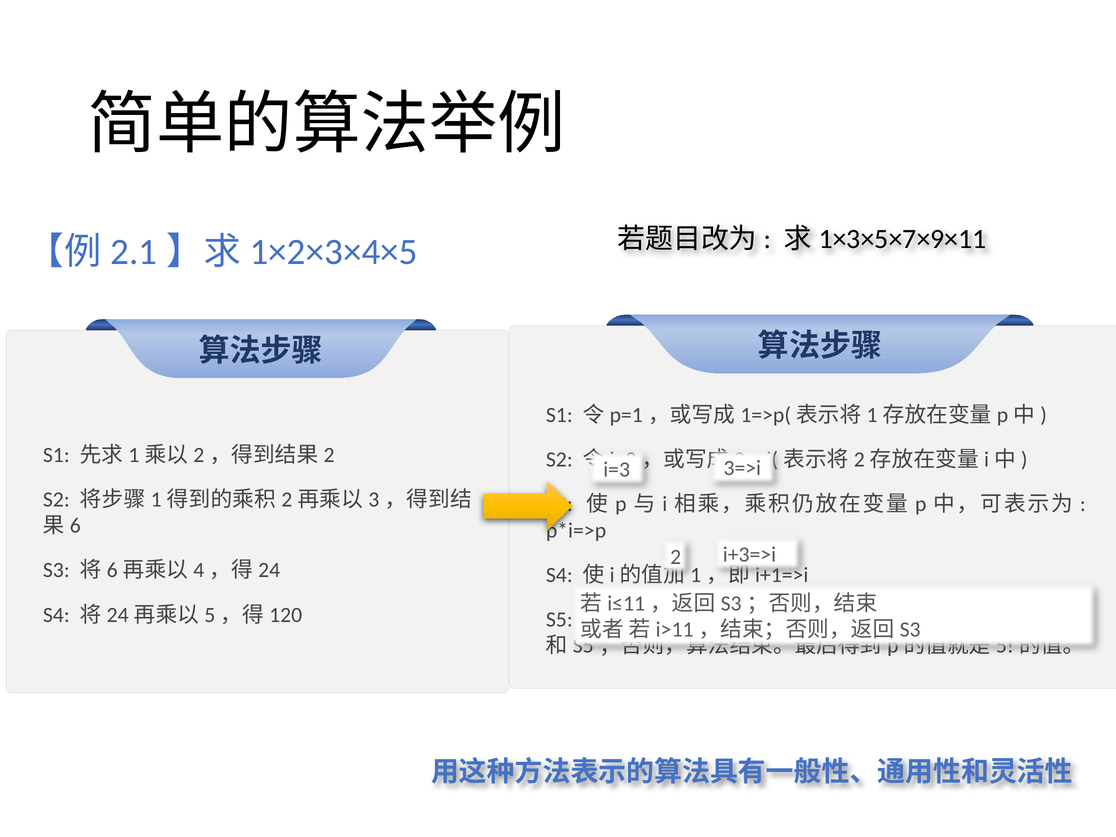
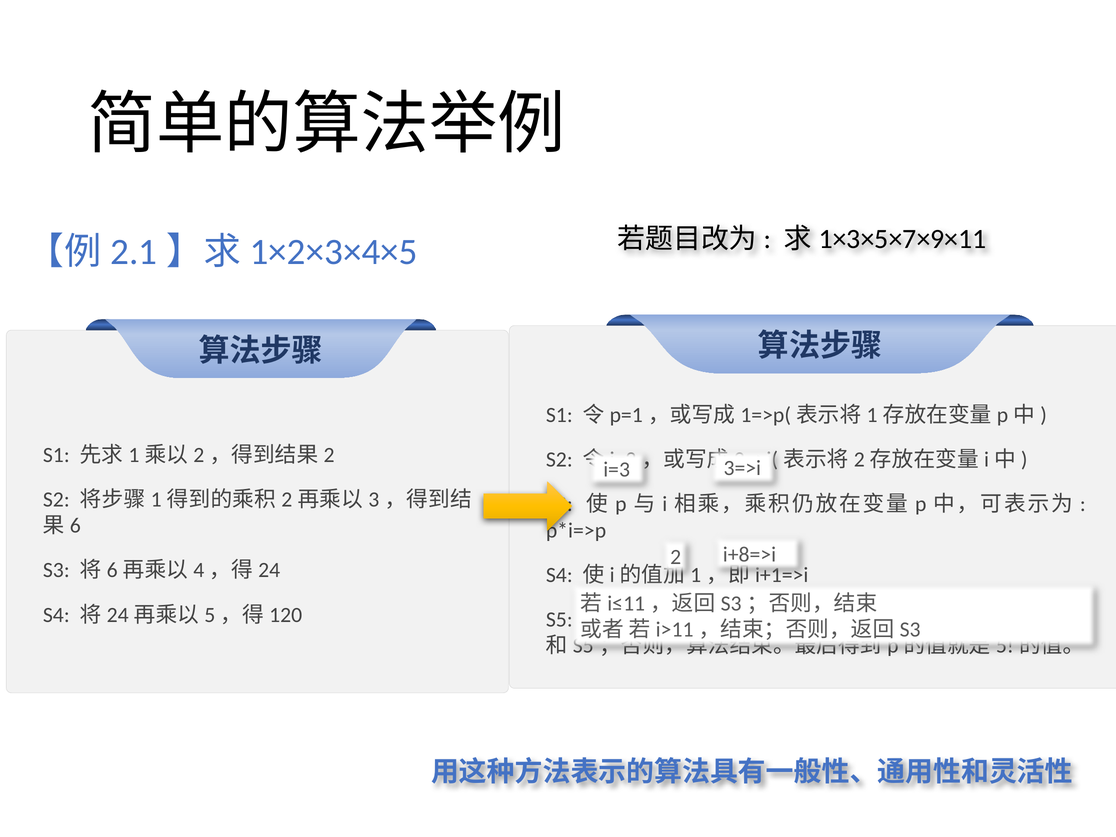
i+3=>i: i+3=>i -> i+8=>i (749, 554)
